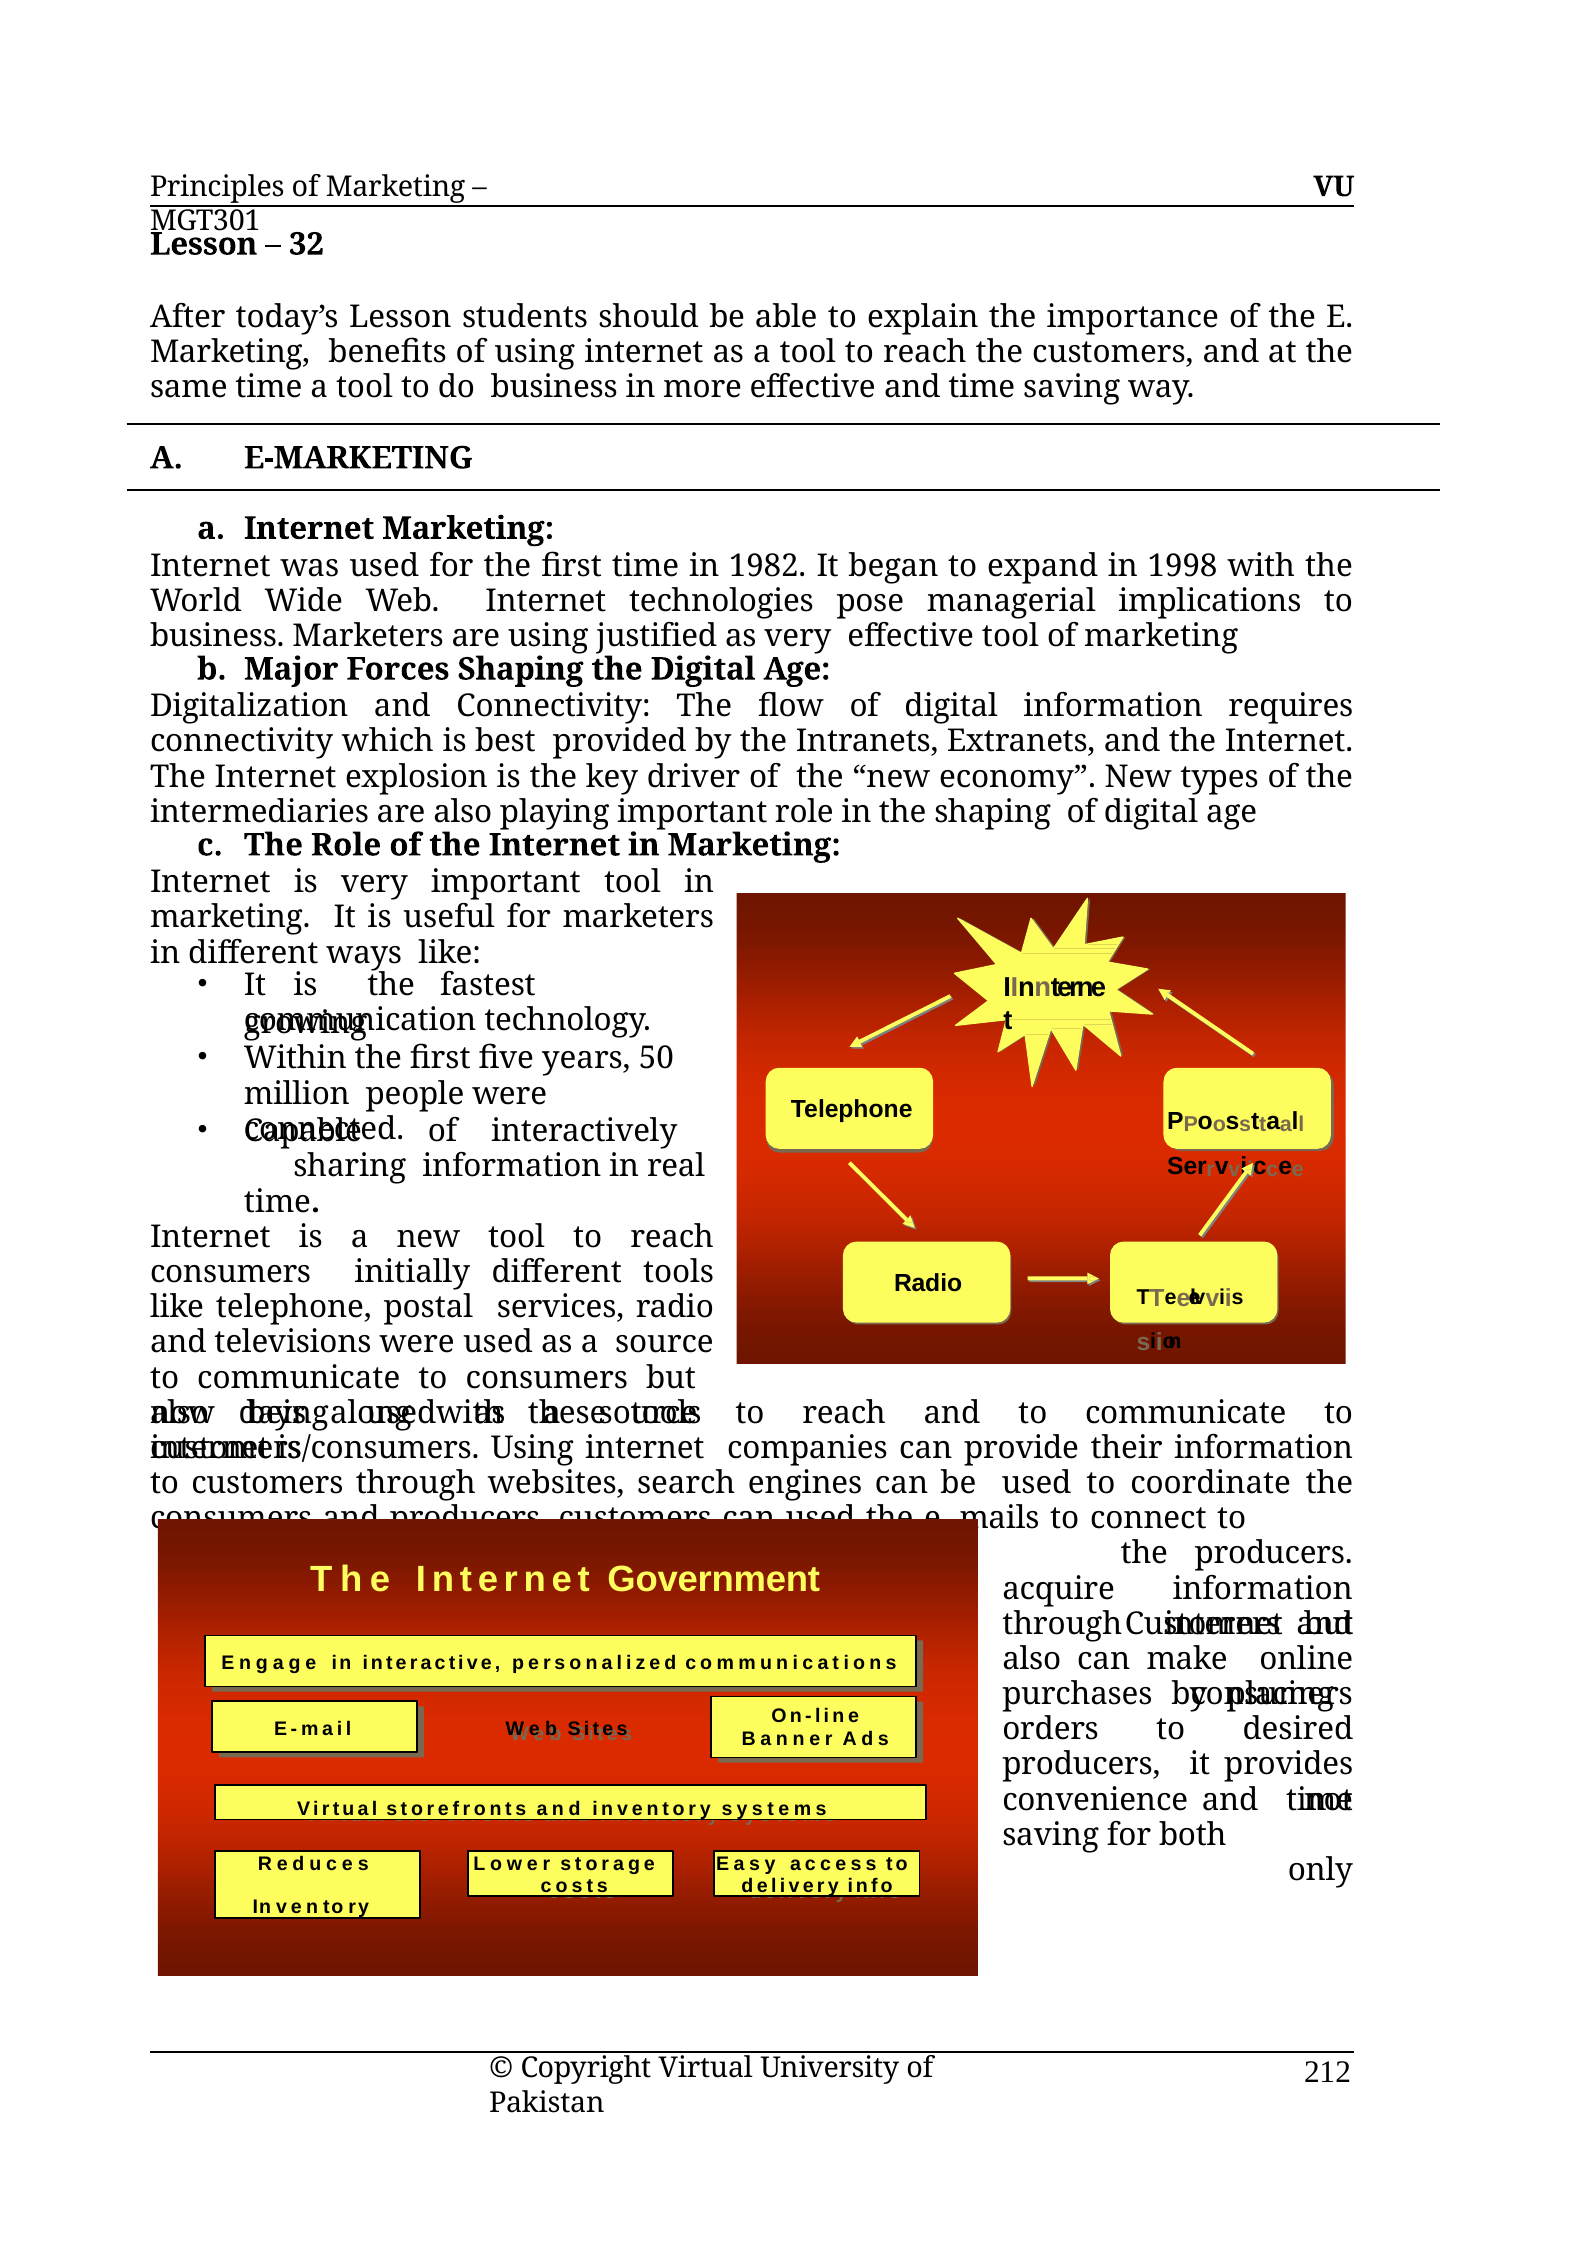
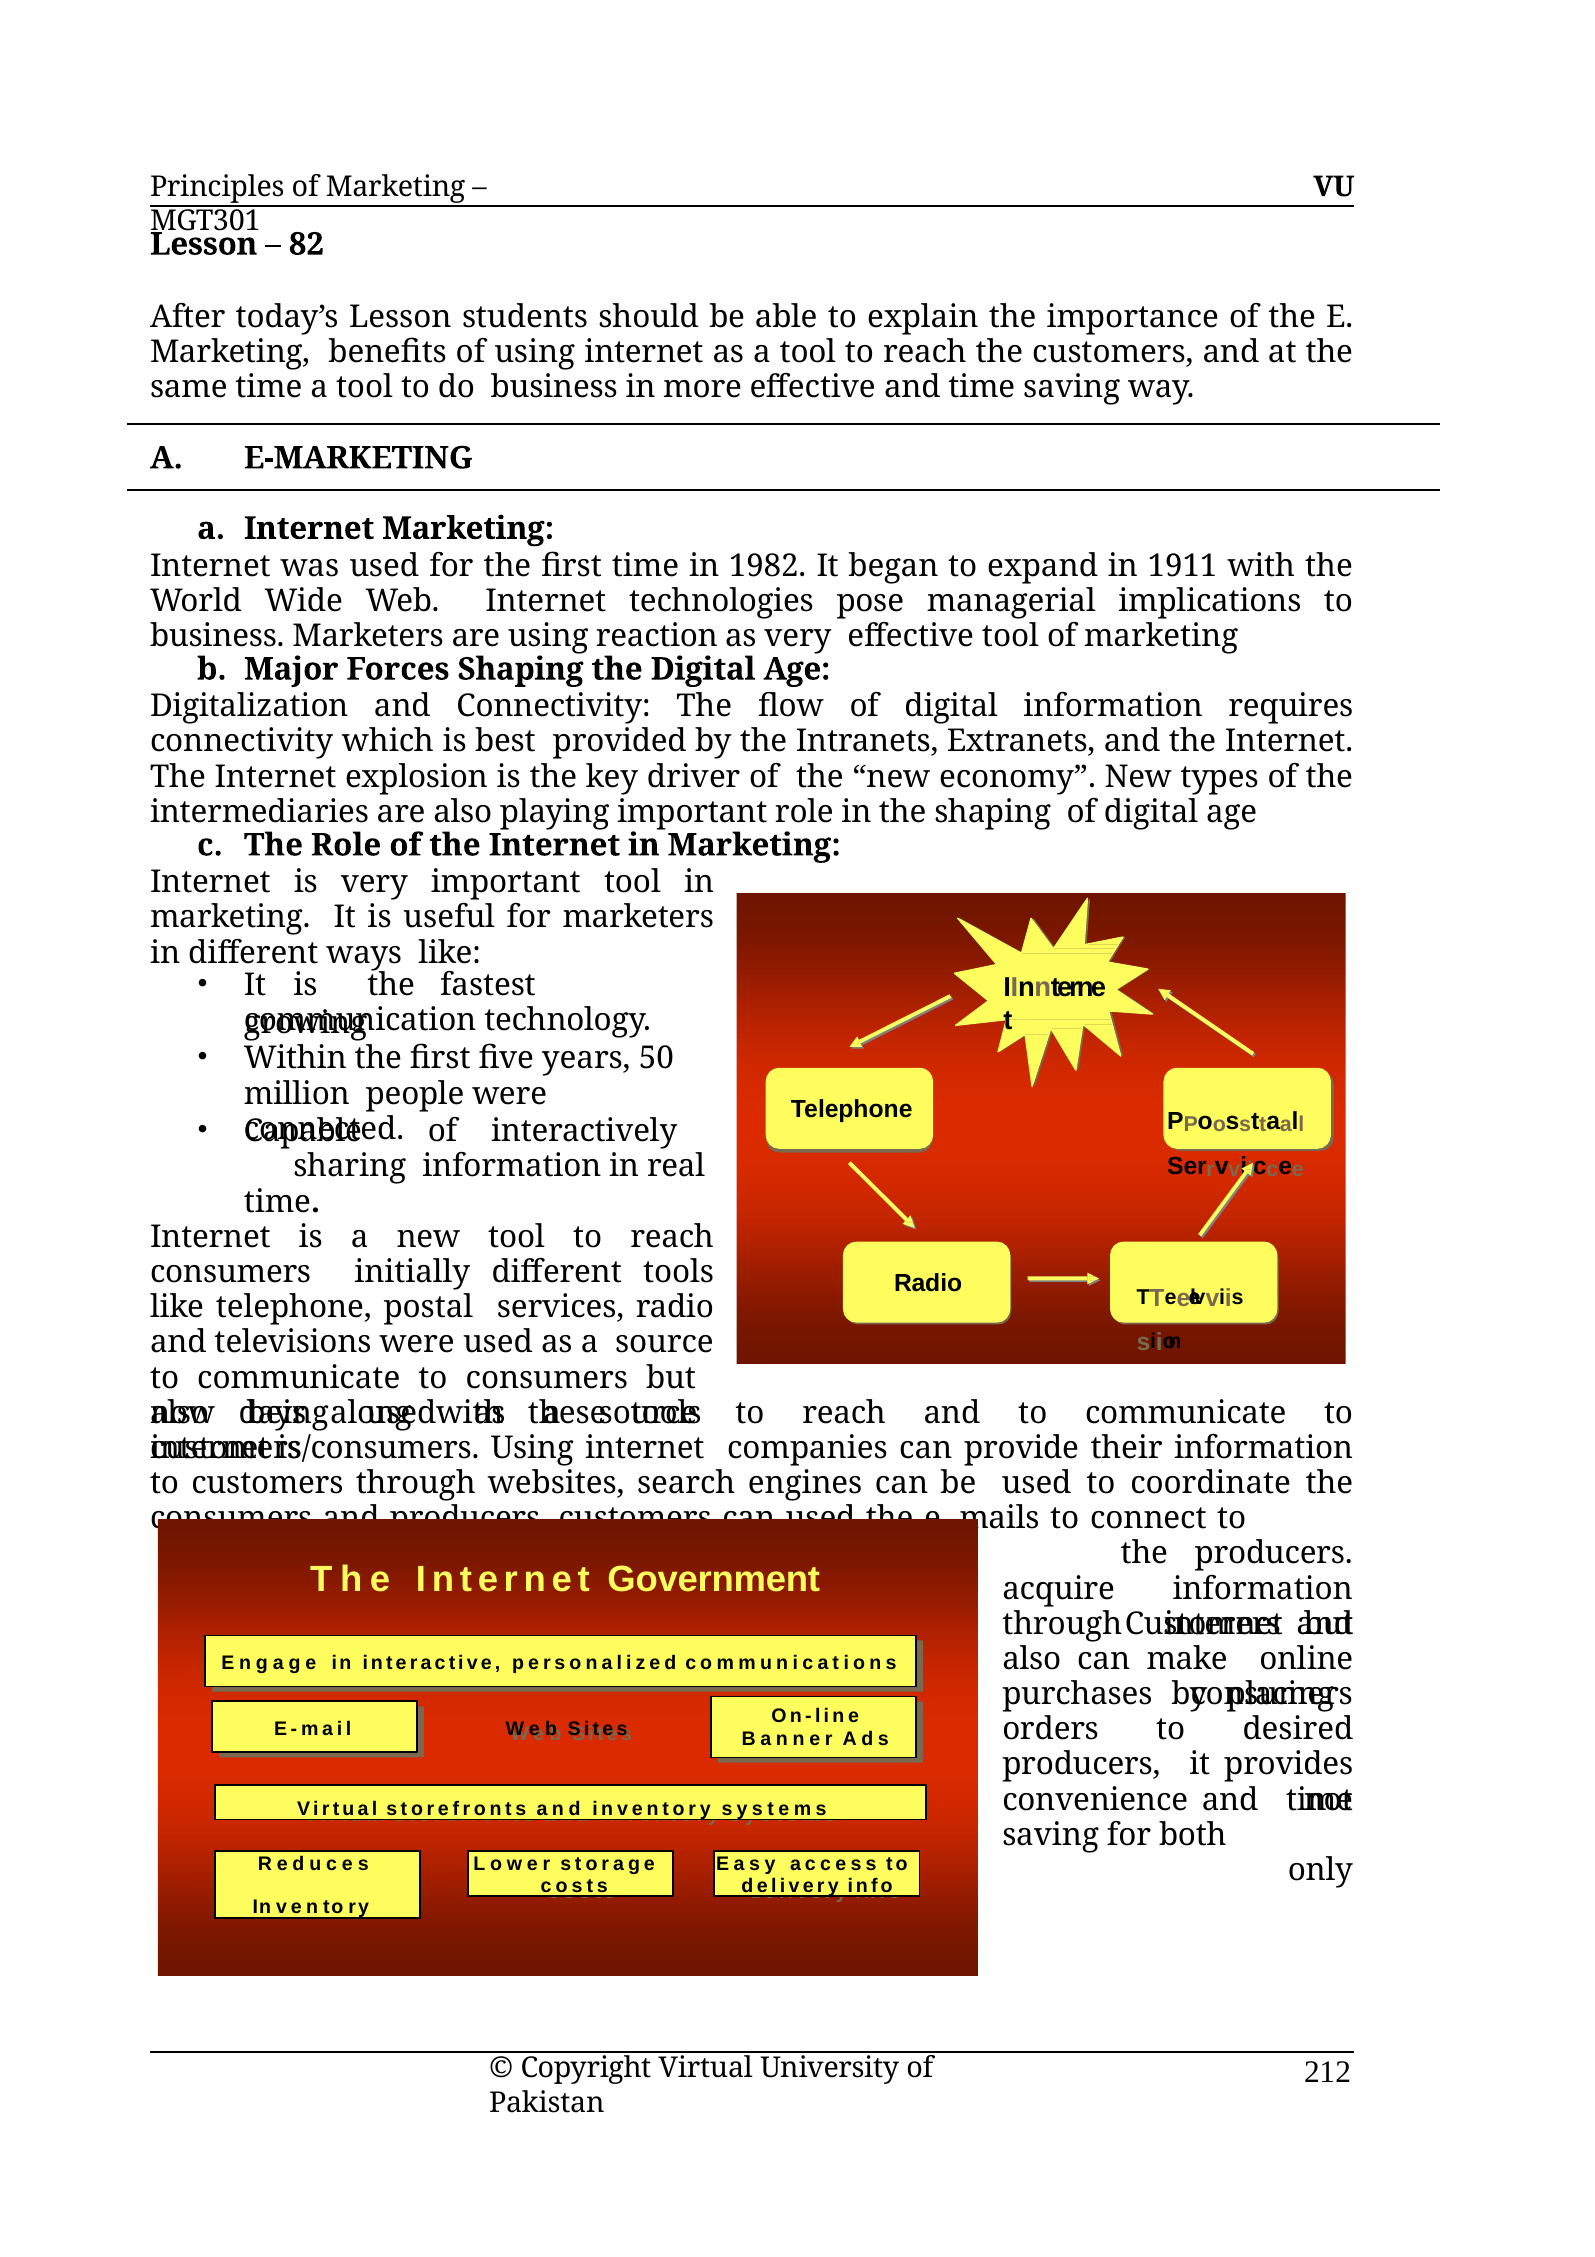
32: 32 -> 82 (306, 244)
1998: 1998 -> 1911 (1183, 566)
justified: justified -> reaction (657, 636)
